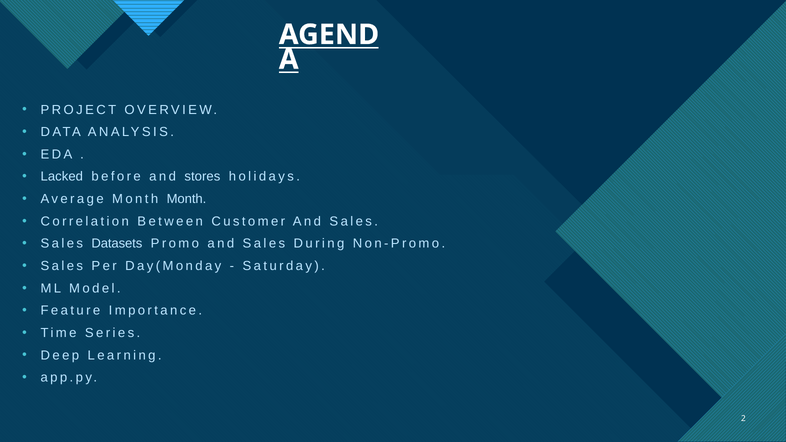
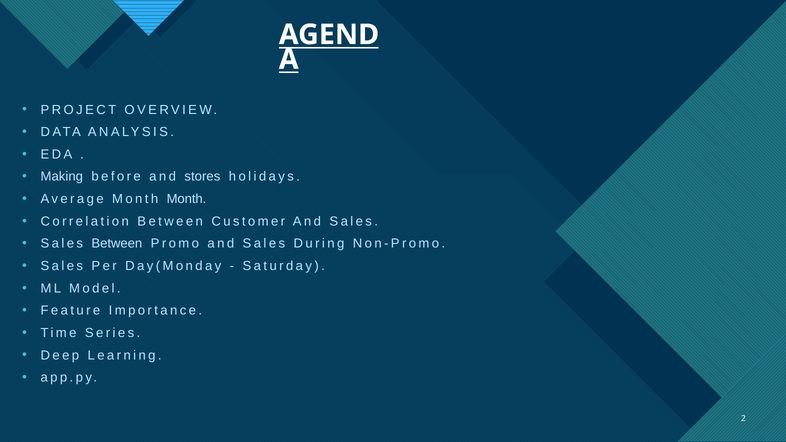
Lacked: Lacked -> Making (62, 177)
Sales Datasets: Datasets -> Between (117, 244)
